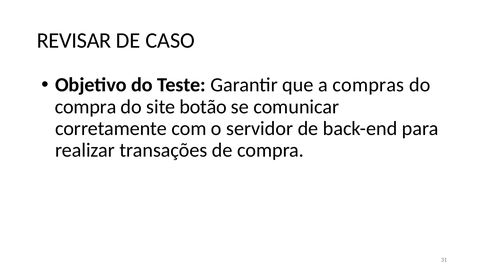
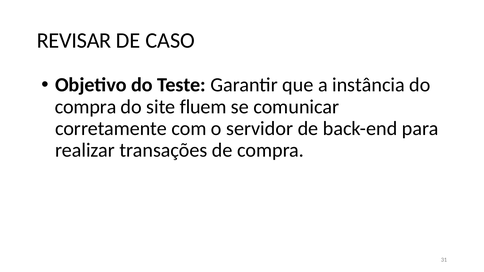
compras: compras -> instância (368, 85)
botão: botão -> fluem (203, 107)
